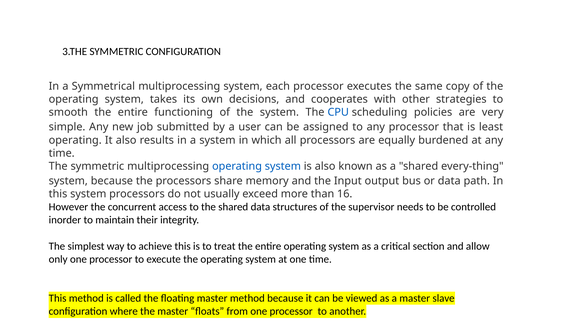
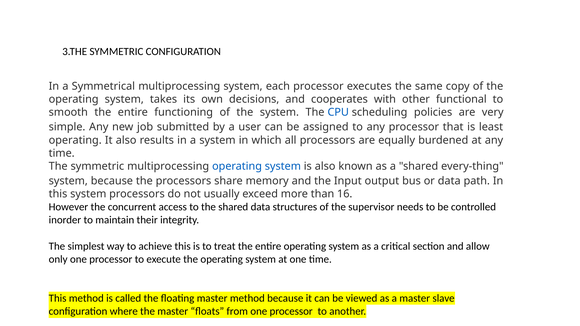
strategies: strategies -> functional (461, 99)
